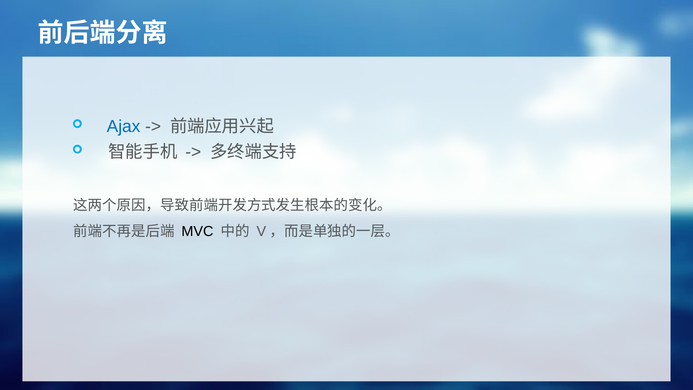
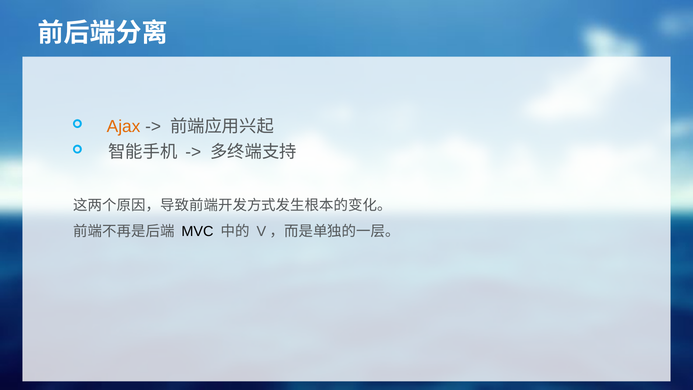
Ajax colour: blue -> orange (124, 127)
